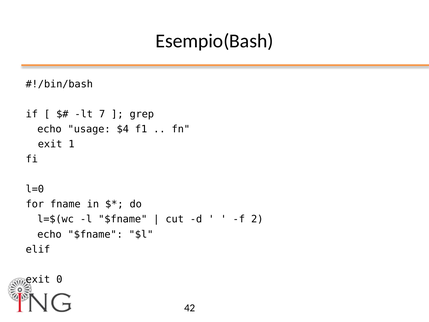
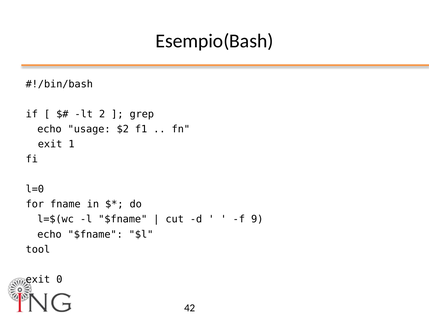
7: 7 -> 2 (102, 114)
$4: $4 -> $2 (123, 129)
2: 2 -> 9 (257, 219)
elif: elif -> tool (38, 249)
